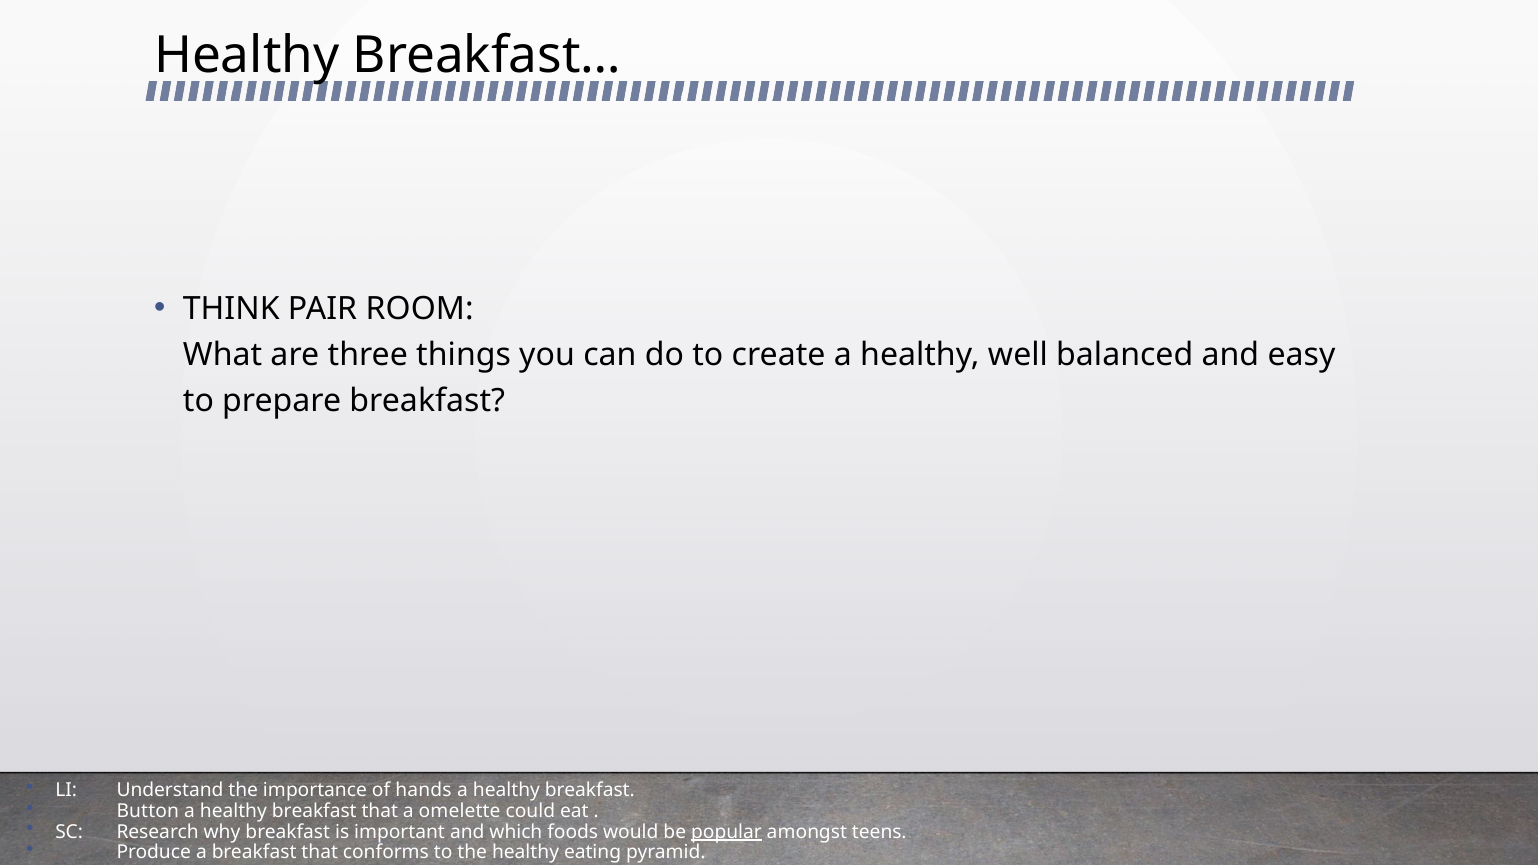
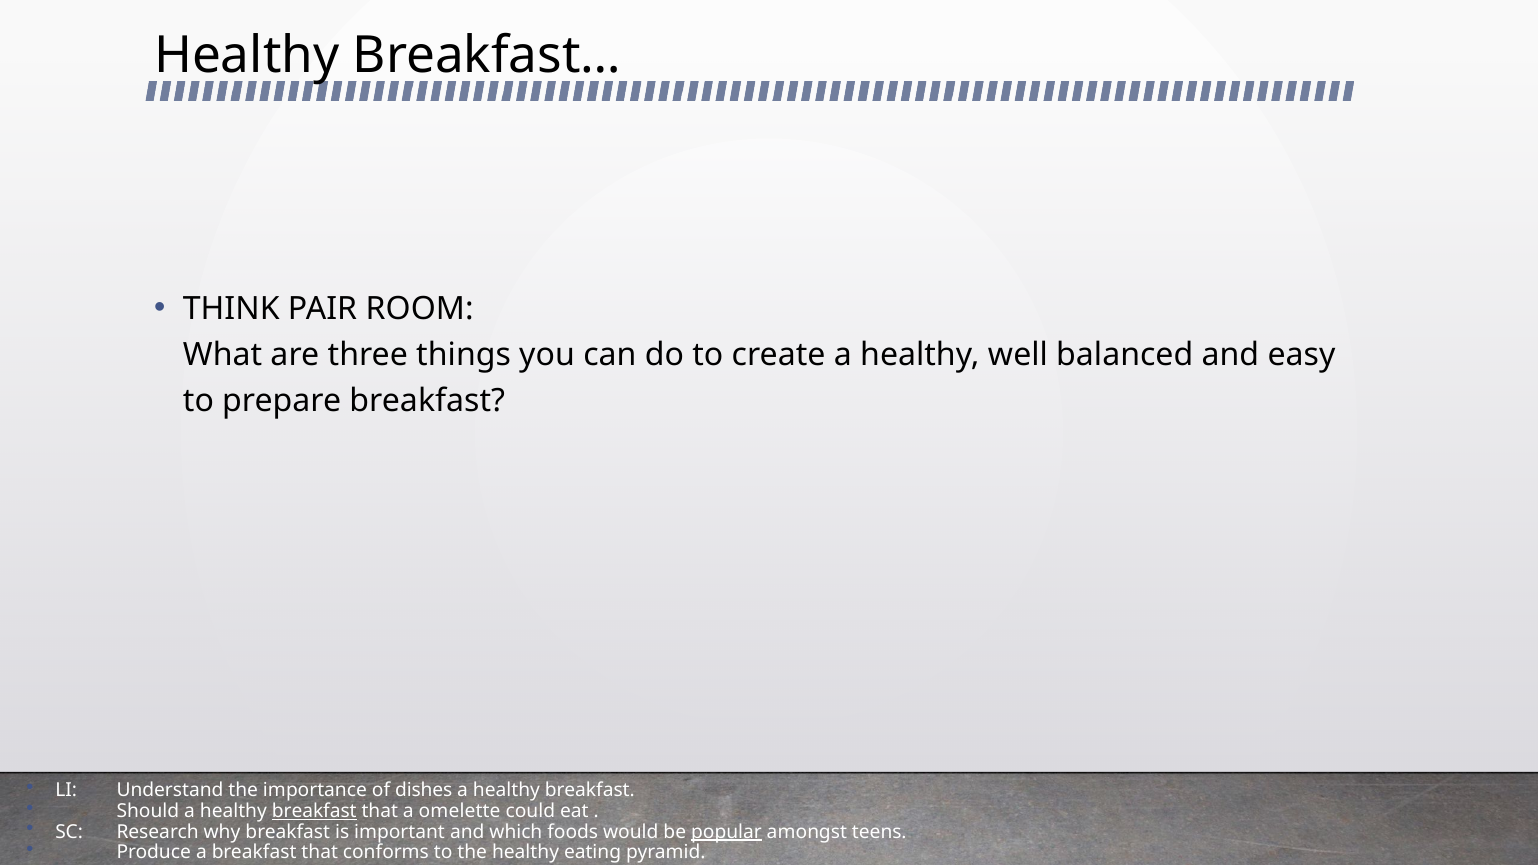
hands: hands -> dishes (424, 790)
Button: Button -> Should (148, 811)
breakfast underline: none -> present (314, 811)
